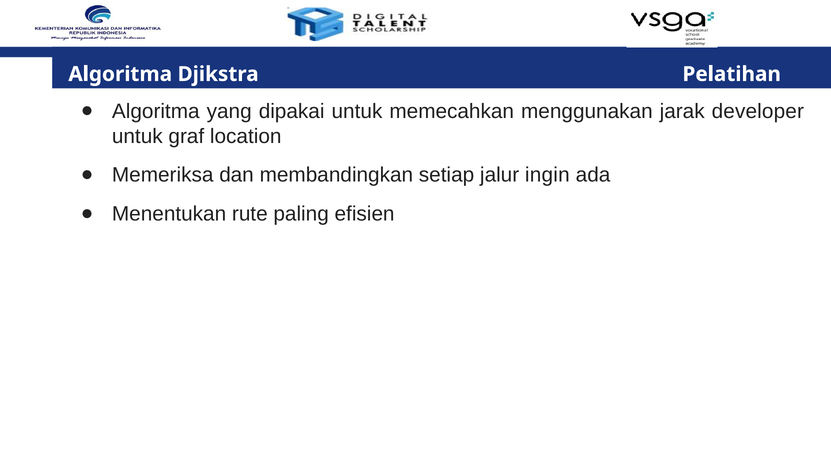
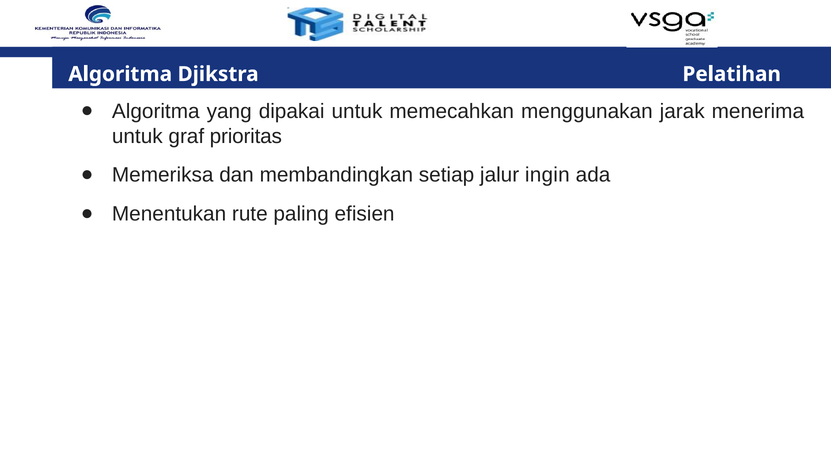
developer: developer -> menerima (758, 111)
location: location -> prioritas (246, 136)
